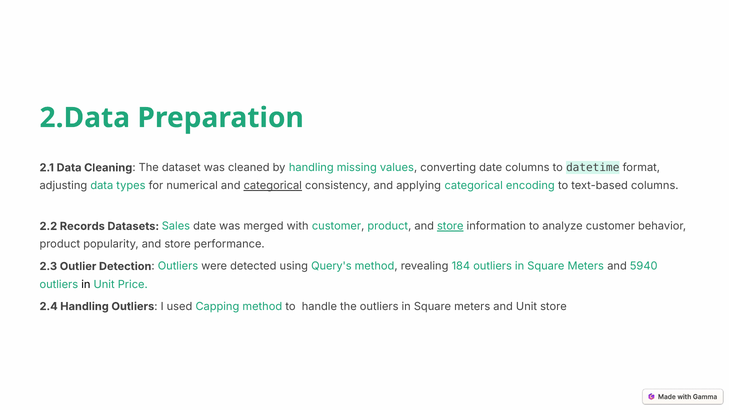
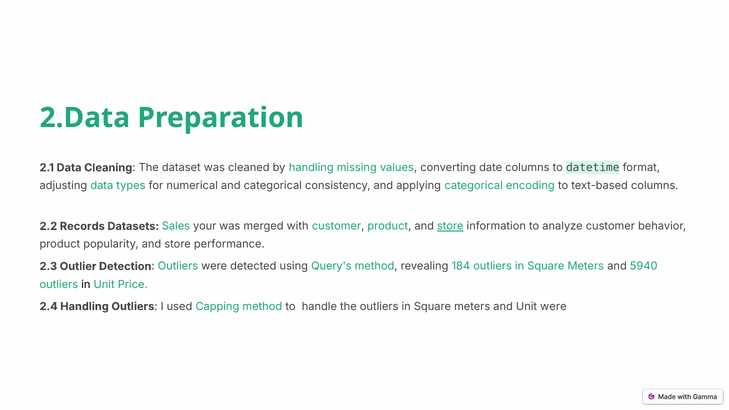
categorical underline: present -> none (273, 186)
Sales date: date -> your (205, 226)
Unit store: store -> were (553, 306)
